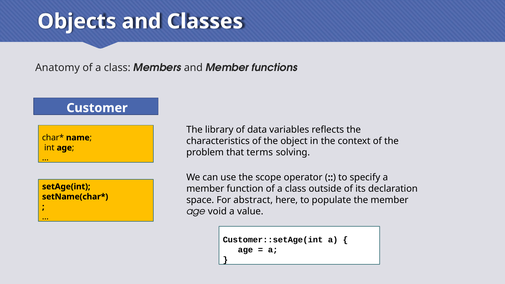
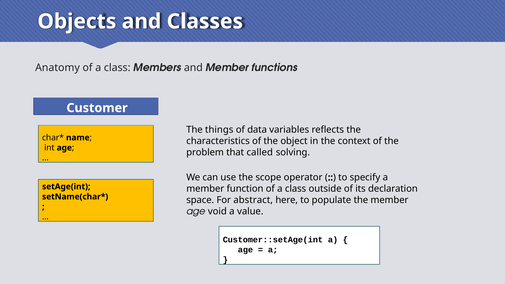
library: library -> things (219, 130)
terms: terms -> called (260, 153)
